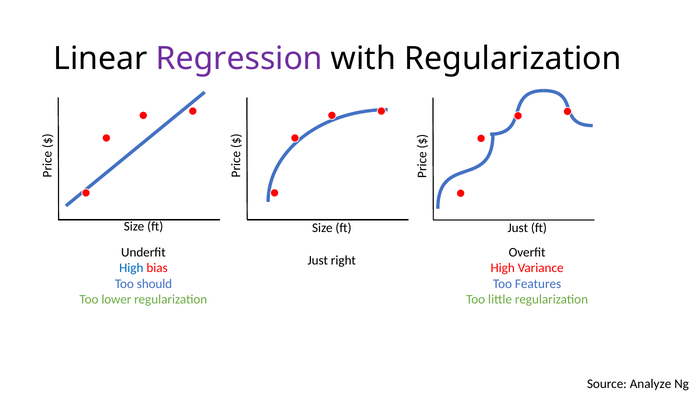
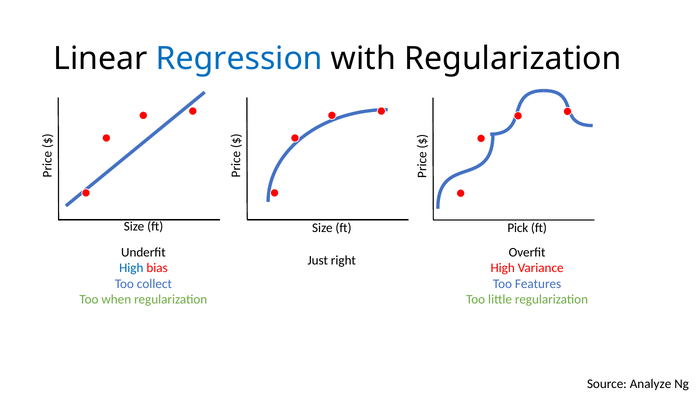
Regression colour: purple -> blue (239, 59)
Just: Just -> Pick (518, 228)
should: should -> collect (154, 284)
lower: lower -> when (116, 299)
